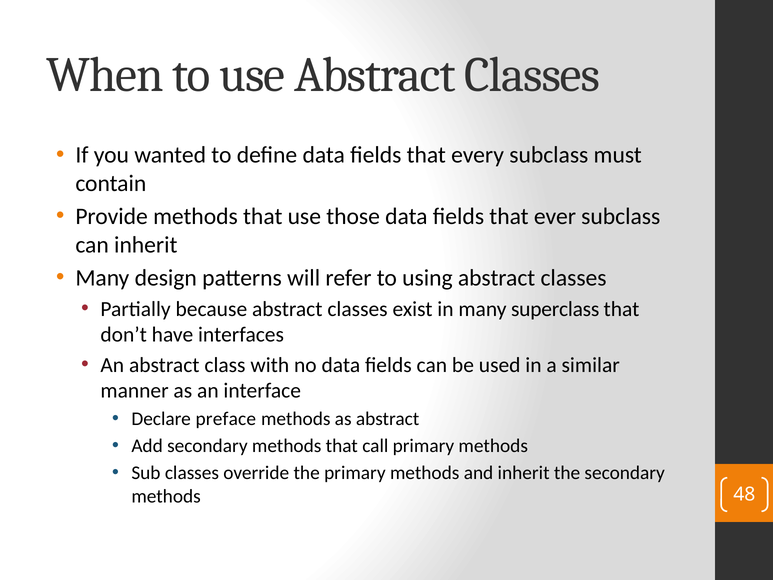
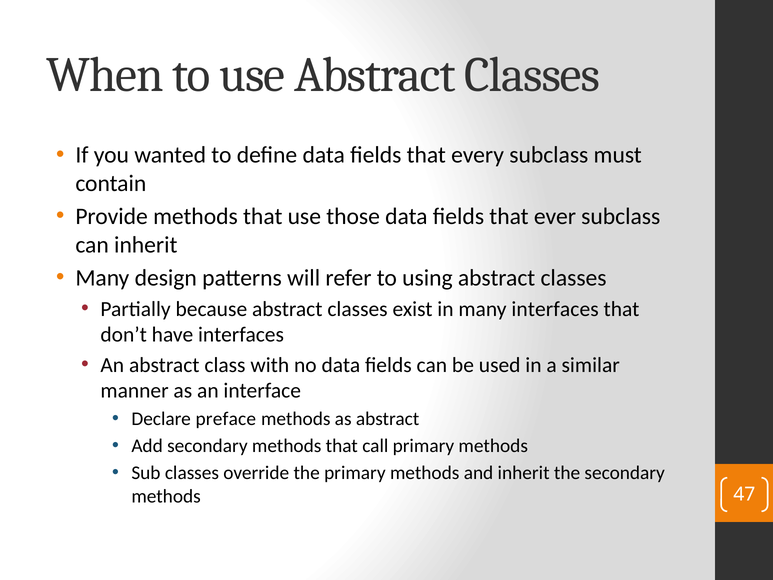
many superclass: superclass -> interfaces (555, 309)
48: 48 -> 47 (744, 494)
